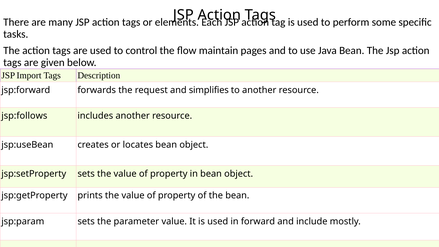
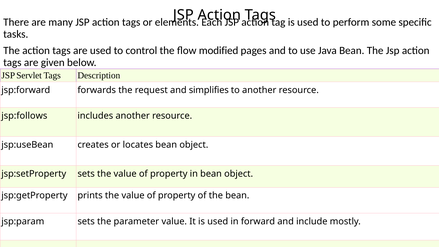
maintain: maintain -> modified (219, 51)
Import: Import -> Servlet (29, 75)
